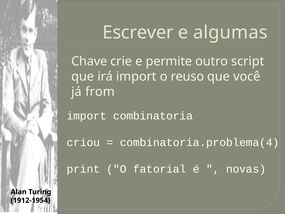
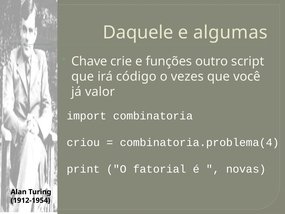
Escrever: Escrever -> Daquele (138, 32)
permite: permite -> funções (169, 61)
irá import: import -> código (136, 76)
reuso: reuso -> vezes (187, 76)
from: from -> valor (100, 92)
